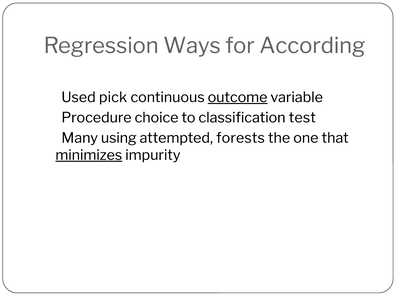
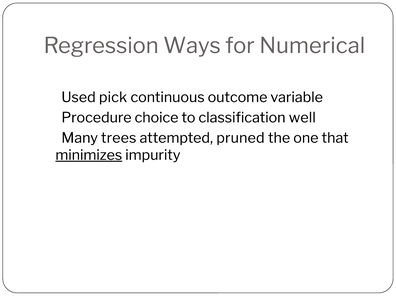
According: According -> Numerical (312, 46)
outcome underline: present -> none (238, 97)
test: test -> well (302, 118)
using: using -> trees (119, 138)
forests: forests -> pruned (240, 138)
